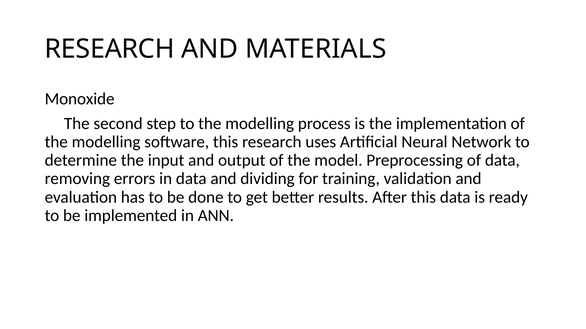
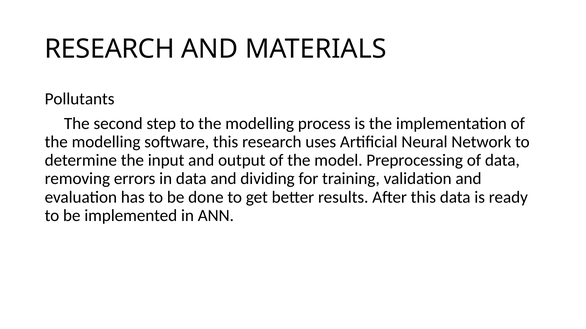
Monoxide: Monoxide -> Pollutants (80, 99)
